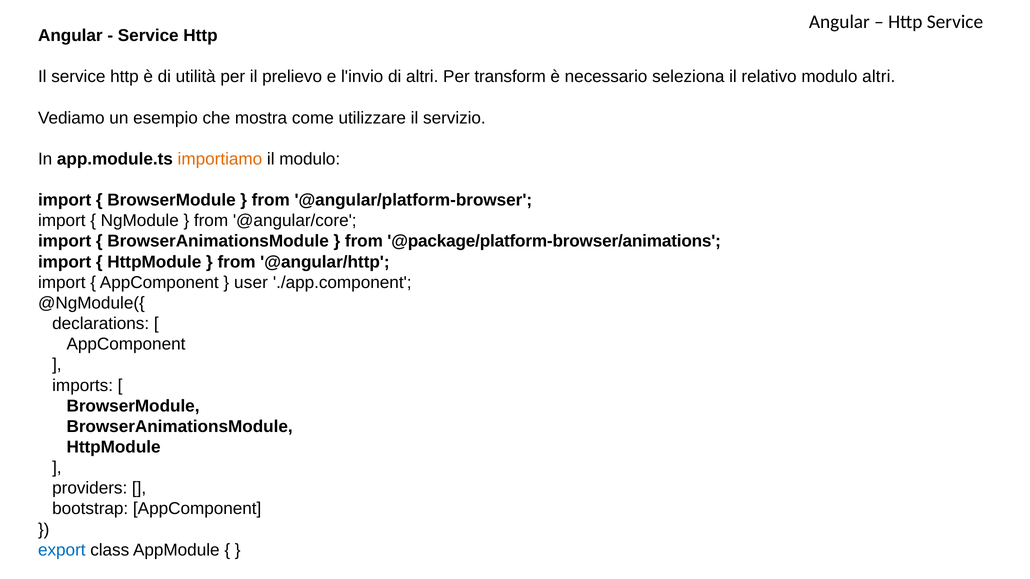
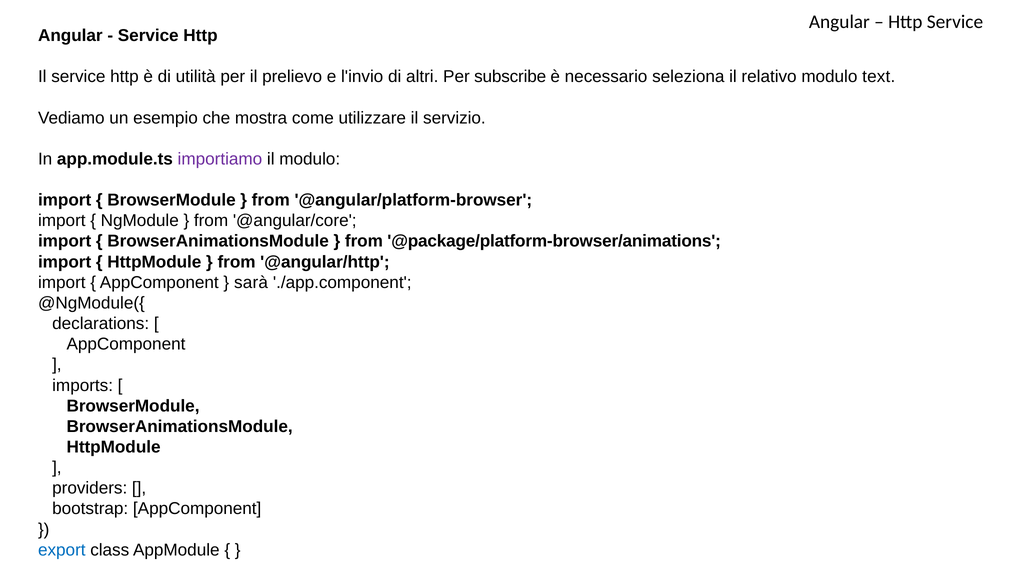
transform: transform -> subscribe (510, 77)
modulo altri: altri -> text (879, 77)
importiamo colour: orange -> purple (220, 159)
user: user -> sarà (251, 283)
